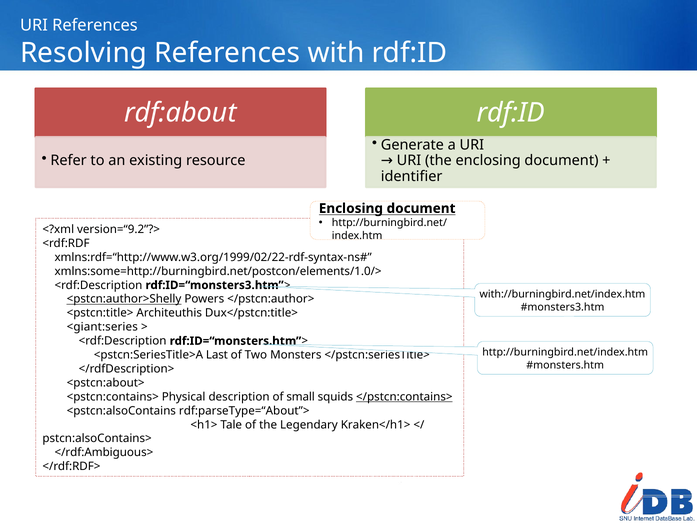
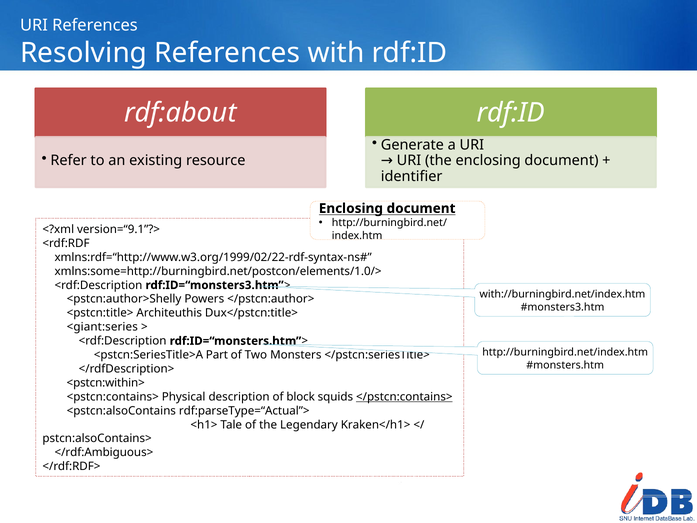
version=“9.2”?>: version=“9.2”?> -> version=“9.1”?> (119, 229)
<pstcn:author>Shelly underline: present -> none (124, 299)
Last: Last -> Part (217, 355)
<pstcn:about>: <pstcn:about> -> <pstcn:within> (106, 383)
small: small -> block (301, 397)
rdf:parseType=“About”>: rdf:parseType=“About”> -> rdf:parseType=“Actual”> (244, 411)
